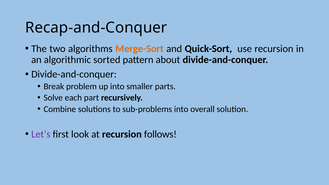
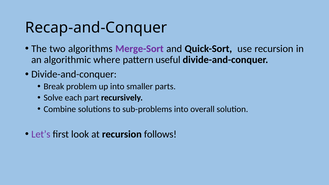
Merge-Sort colour: orange -> purple (140, 49)
sorted: sorted -> where (107, 60)
about: about -> useful (168, 60)
